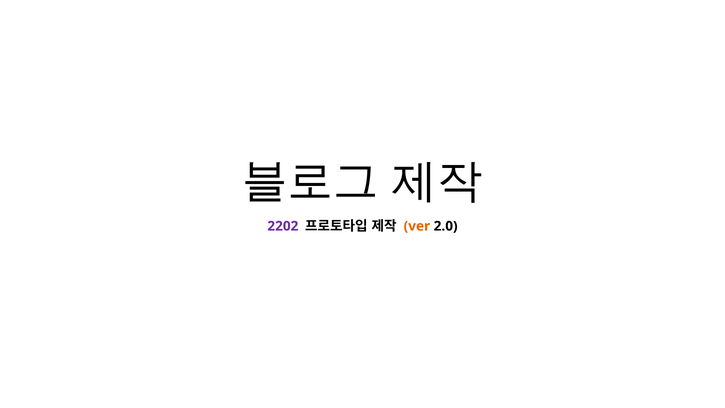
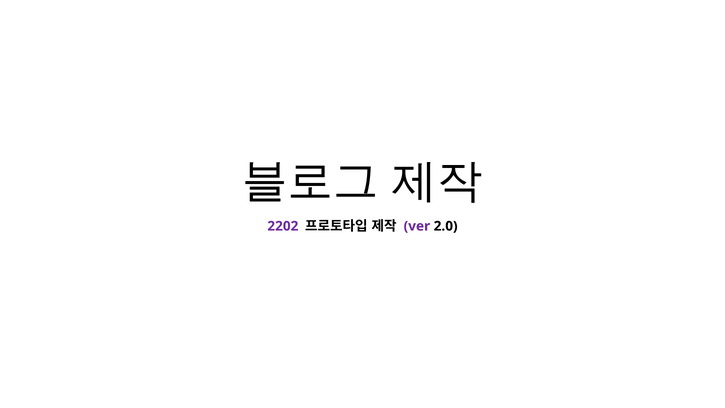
ver colour: orange -> purple (417, 226)
